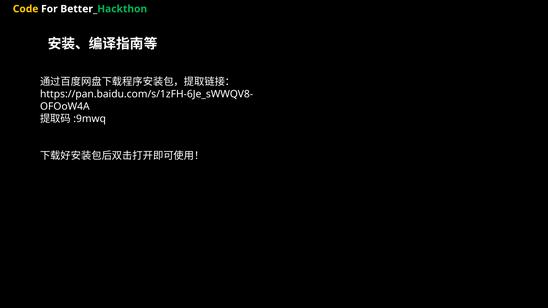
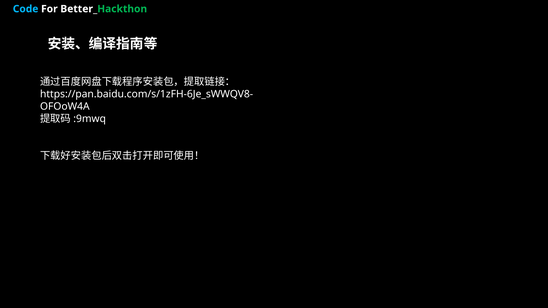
Code colour: yellow -> light blue (26, 9)
